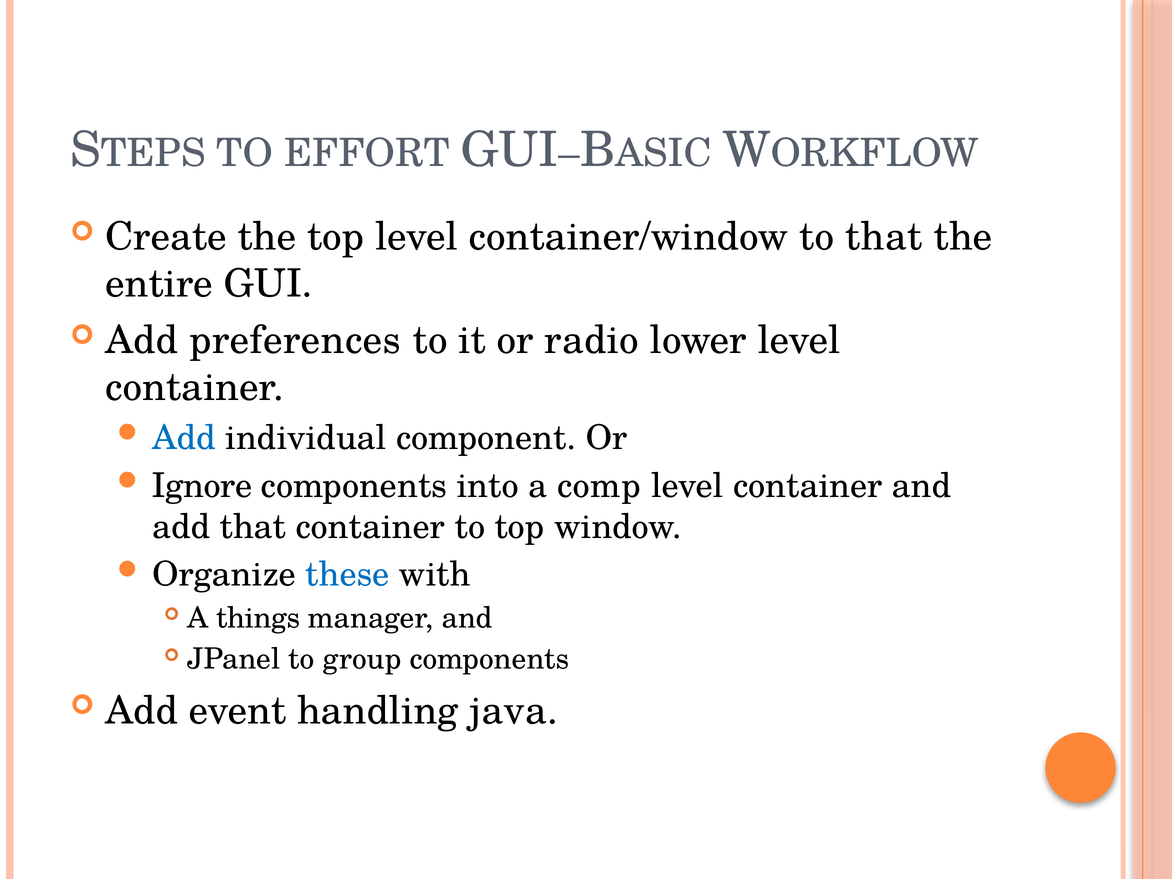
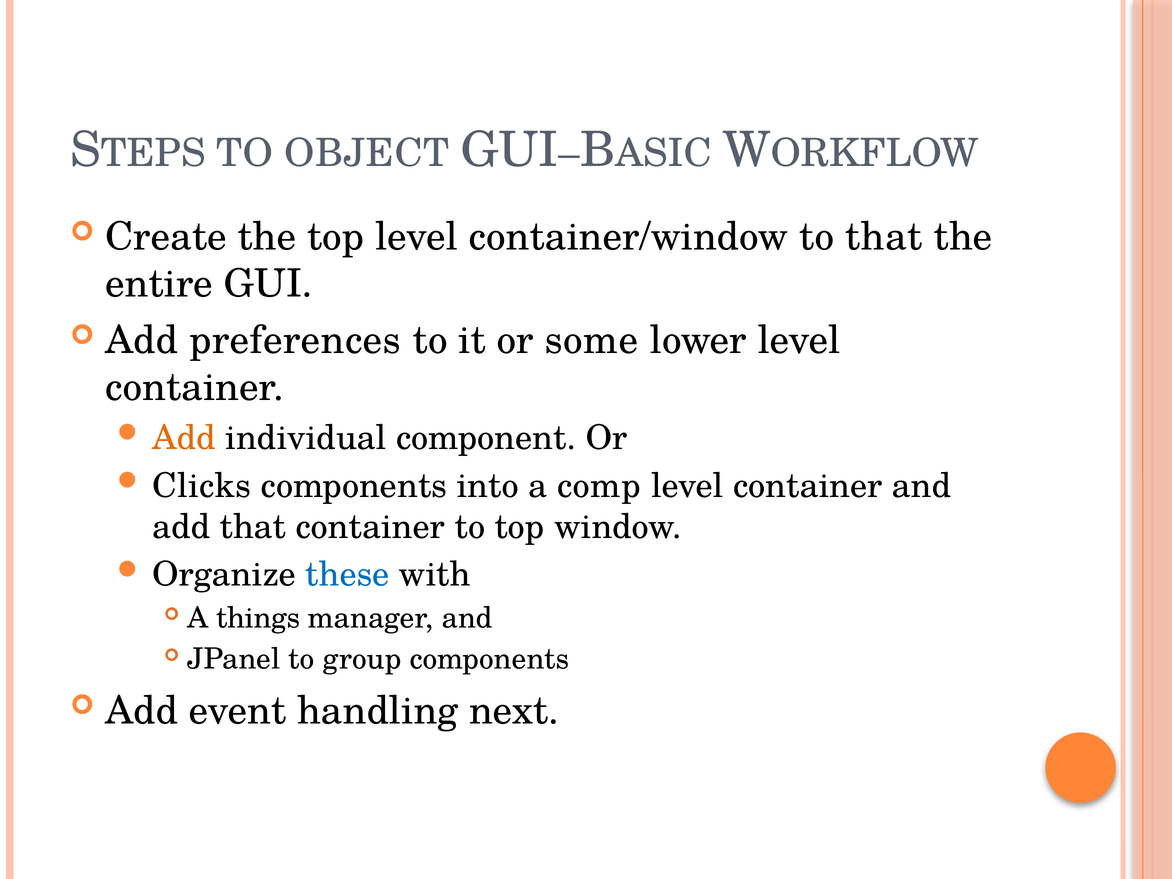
EFFORT: EFFORT -> OBJECT (367, 153)
radio: radio -> some (592, 341)
Add colour: blue -> orange (184, 438)
Ignore: Ignore -> Clicks (202, 486)
java: java -> next (514, 711)
